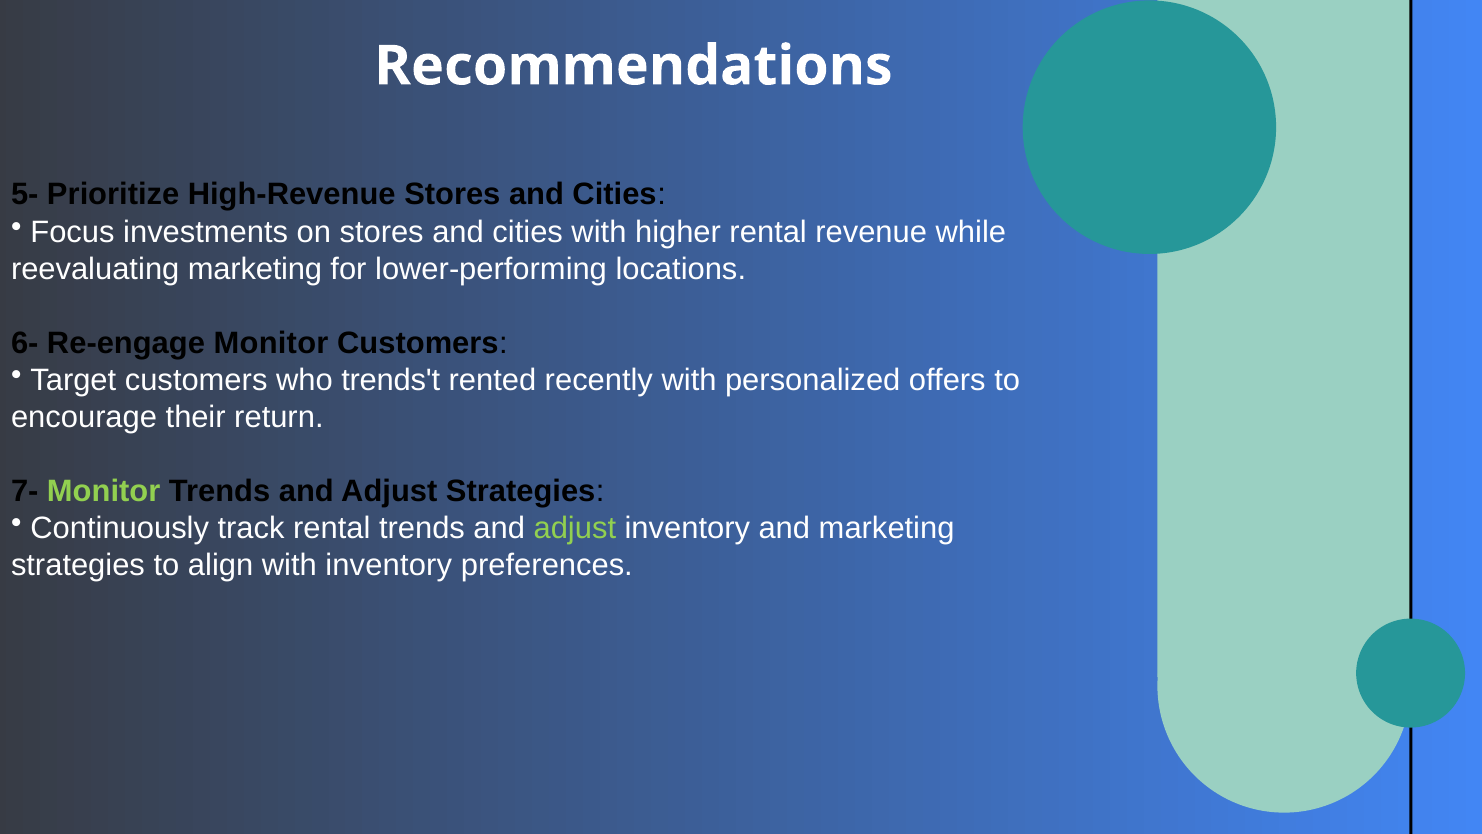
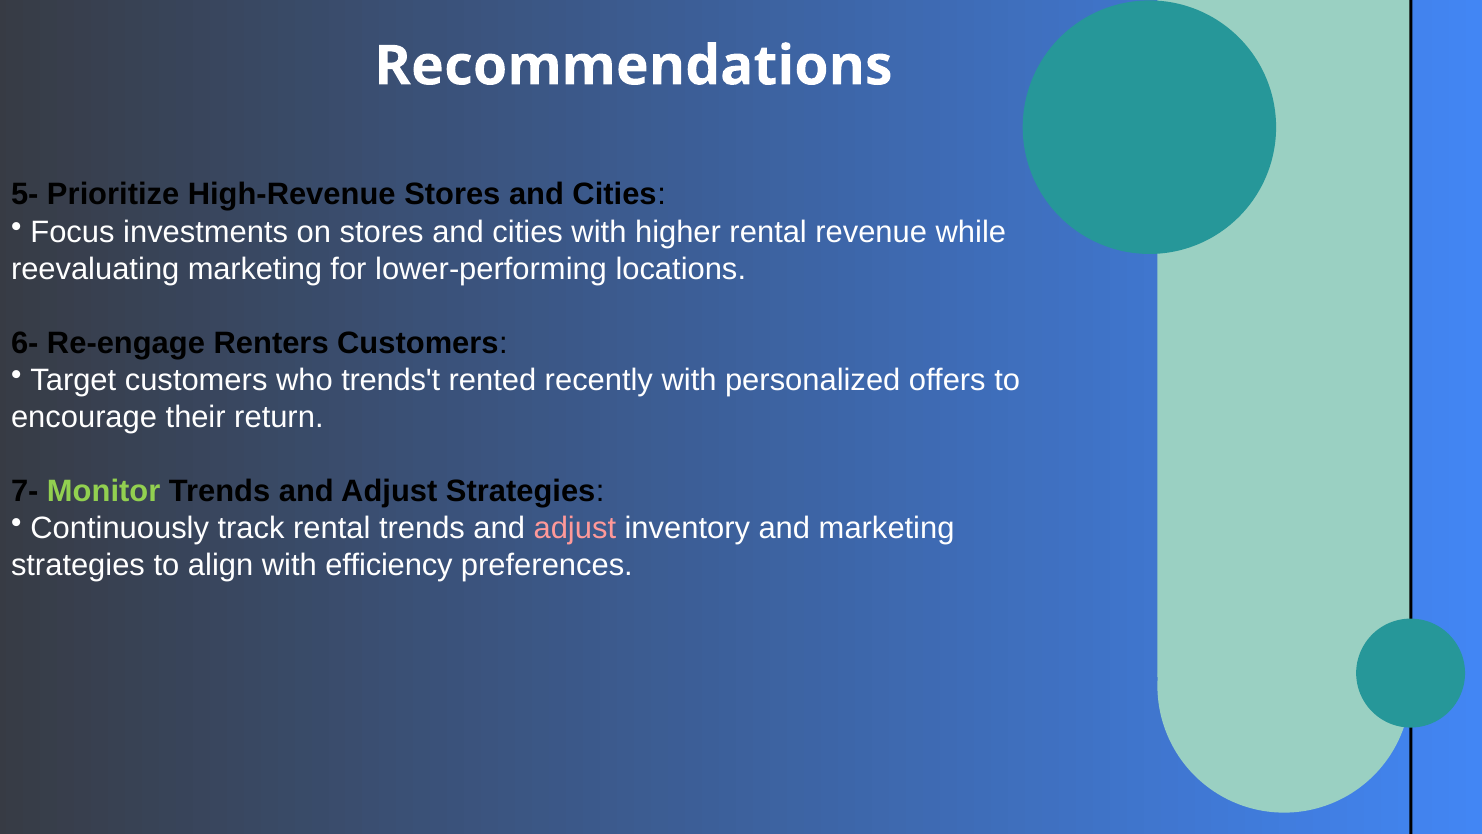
Re-engage Monitor: Monitor -> Renters (271, 343)
adjust colour: light green -> pink (575, 528)
with inventory: inventory -> efficiency (389, 565)
